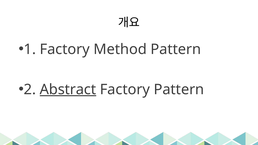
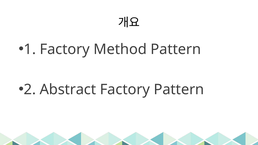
Abstract underline: present -> none (68, 90)
